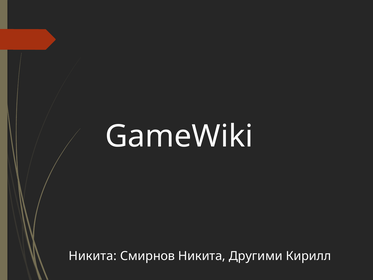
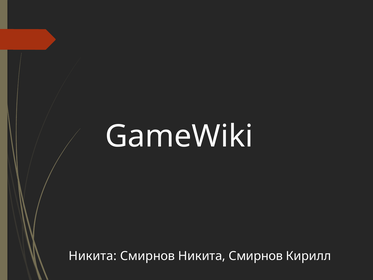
Смирнов Никита Другими: Другими -> Смирнов (256, 256)
